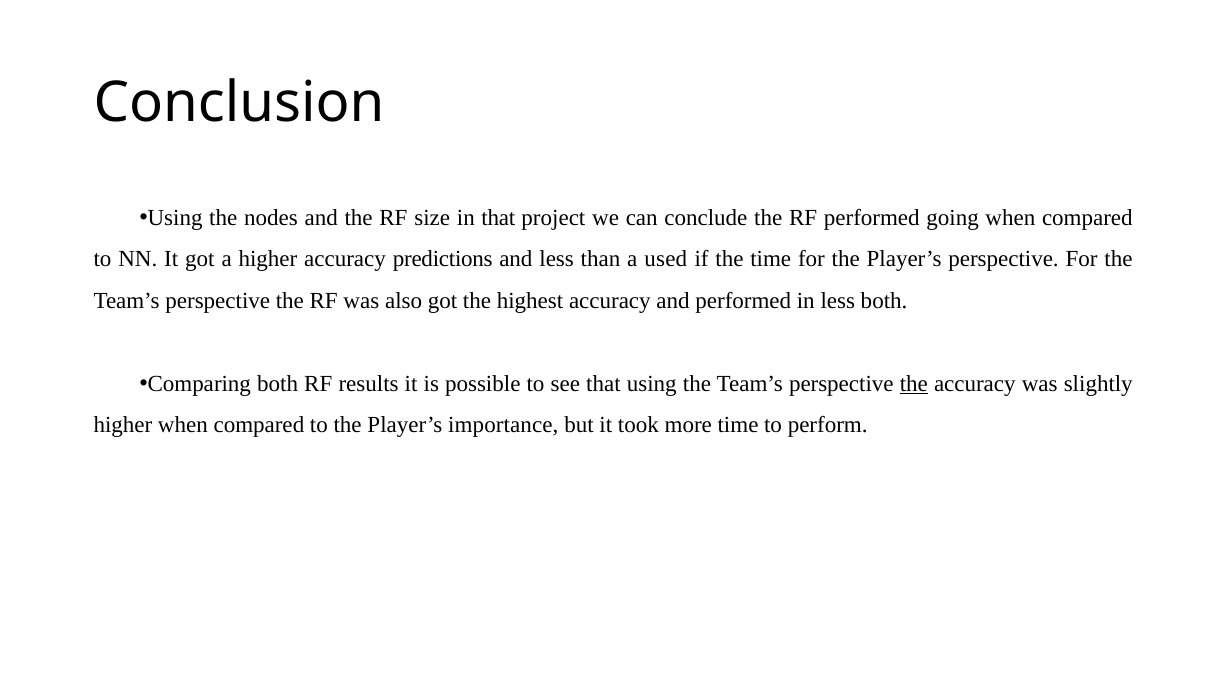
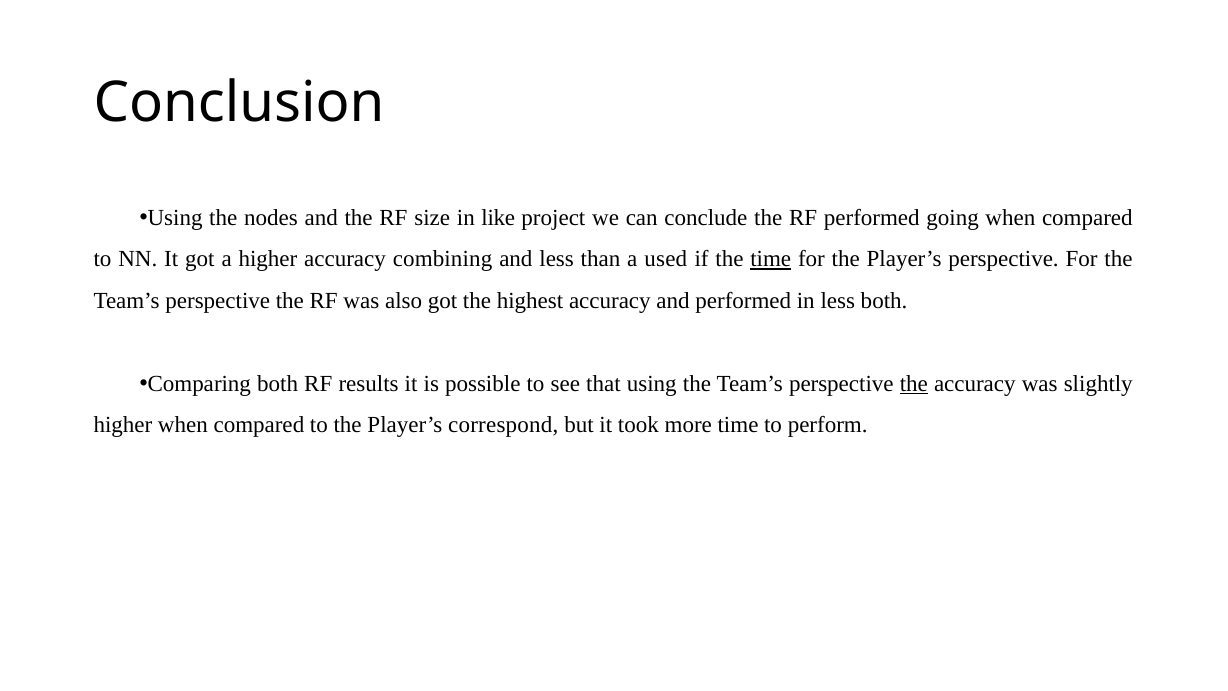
in that: that -> like (498, 218)
predictions: predictions -> combining (443, 259)
time underline: none -> present (771, 259)
importance: importance -> correspond (503, 425)
